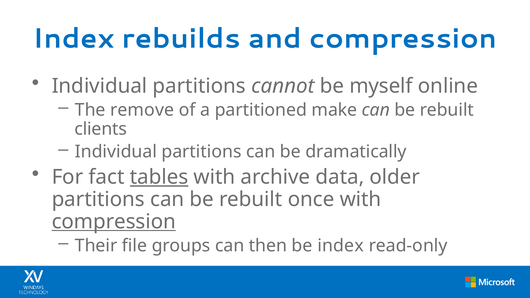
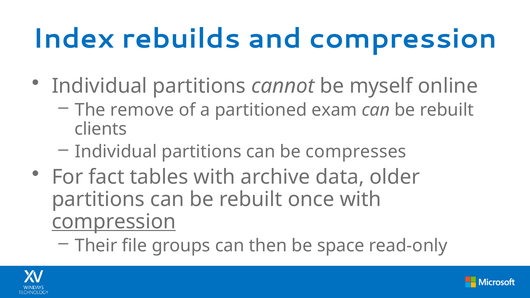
make: make -> exam (334, 110)
dramatically: dramatically -> compresses (356, 152)
tables underline: present -> none (159, 177)
be index: index -> space (341, 246)
